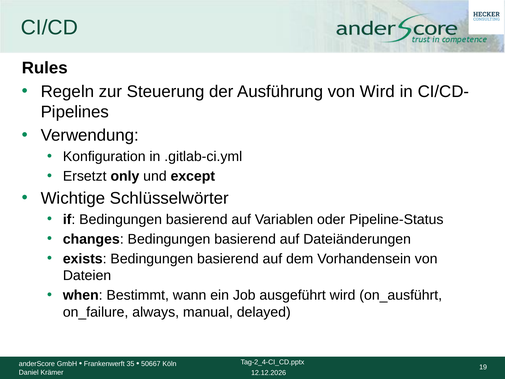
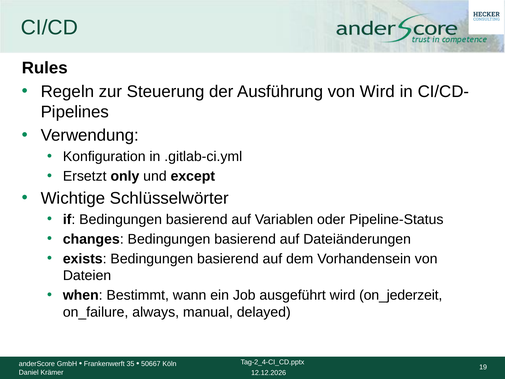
on_ausführt: on_ausführt -> on_jederzeit (401, 295)
